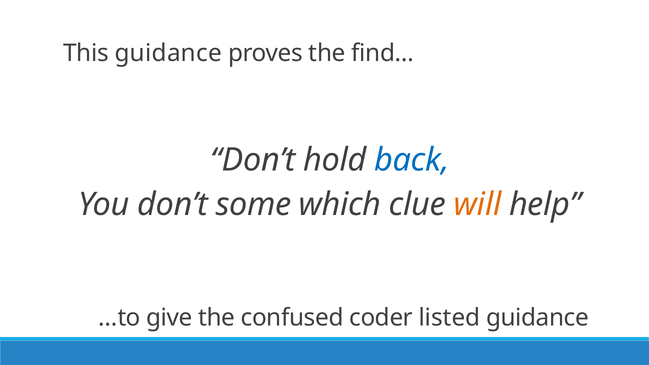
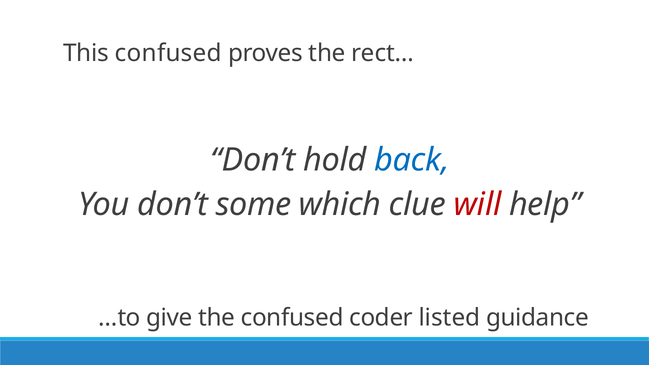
This guidance: guidance -> confused (168, 53)
find…: find… -> rect… (383, 53)
will colour: orange -> red (478, 204)
